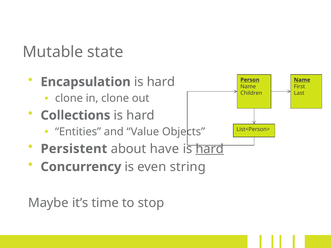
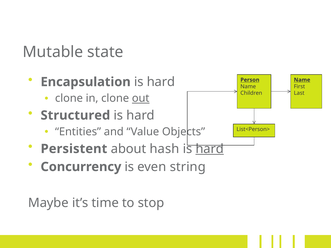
out underline: none -> present (141, 98)
Collections: Collections -> Structured (75, 115)
have: have -> hash (164, 149)
